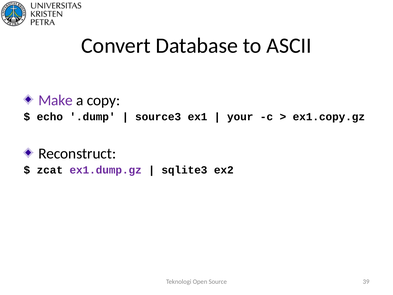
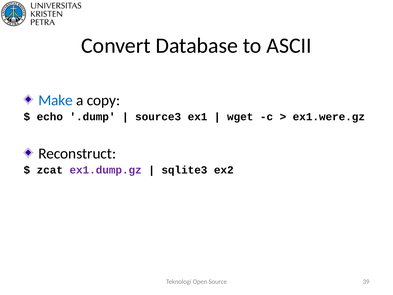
Make colour: purple -> blue (56, 100)
your: your -> wget (240, 117)
ex1.copy.gz: ex1.copy.gz -> ex1.were.gz (329, 117)
